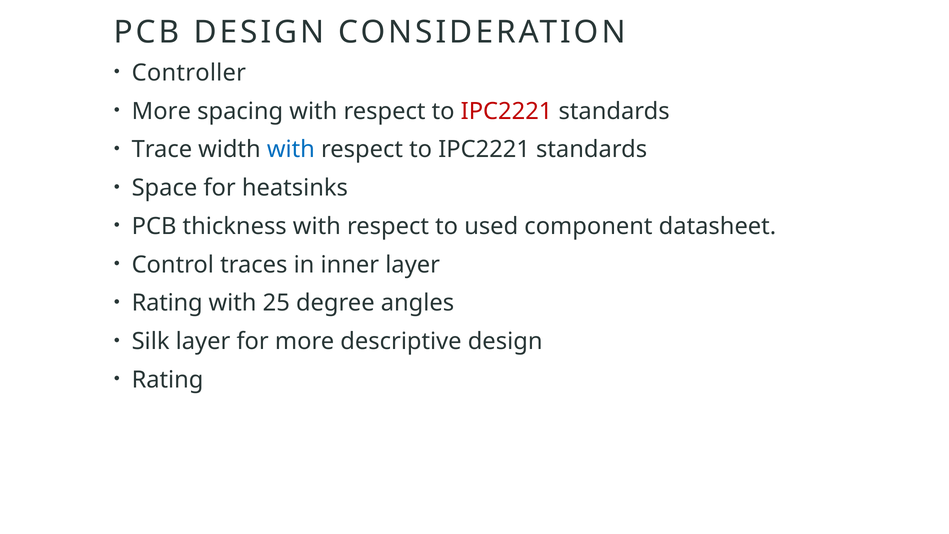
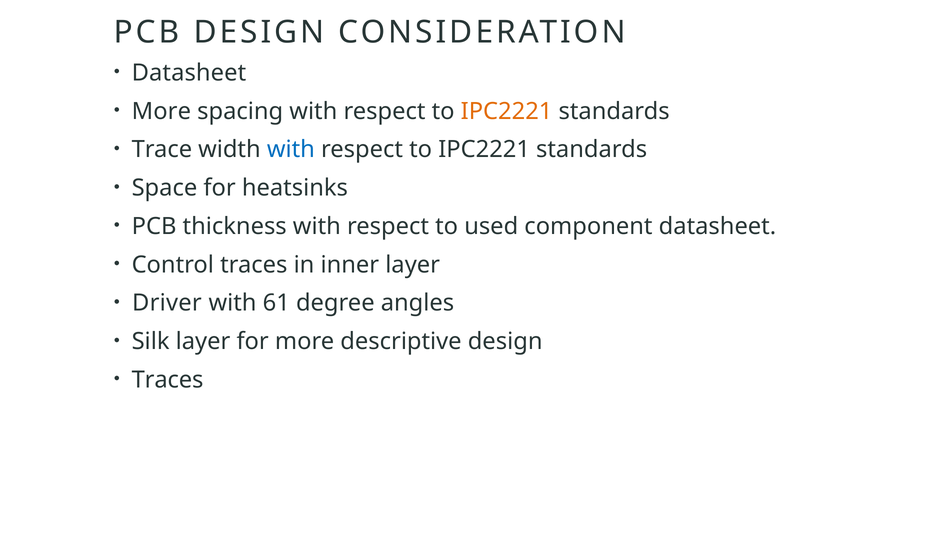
Controller: Controller -> Datasheet (189, 73)
IPC2221 colour: red -> orange (507, 111)
Rating: Rating -> Driver (167, 303)
25: 25 -> 61 (276, 303)
Rating: Rating -> Traces (168, 380)
